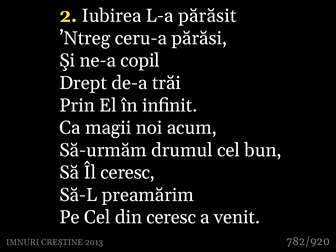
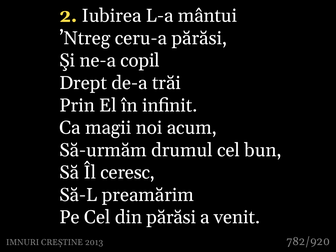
părăsit: părăsit -> mântui (208, 16)
din ceresc: ceresc -> părăsi (171, 217)
